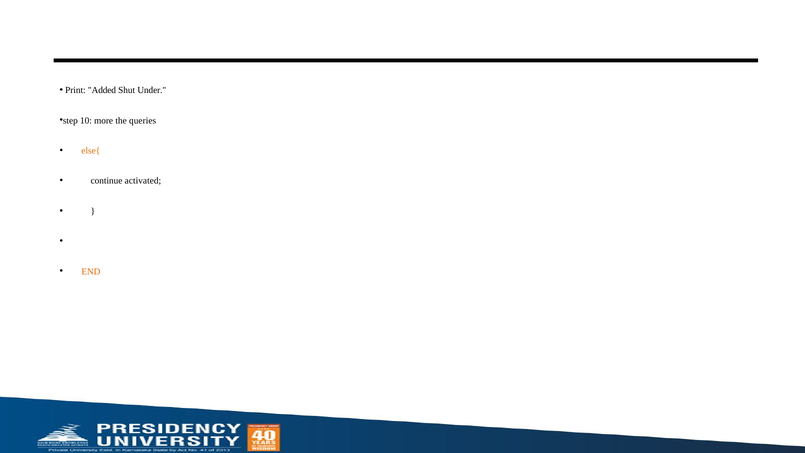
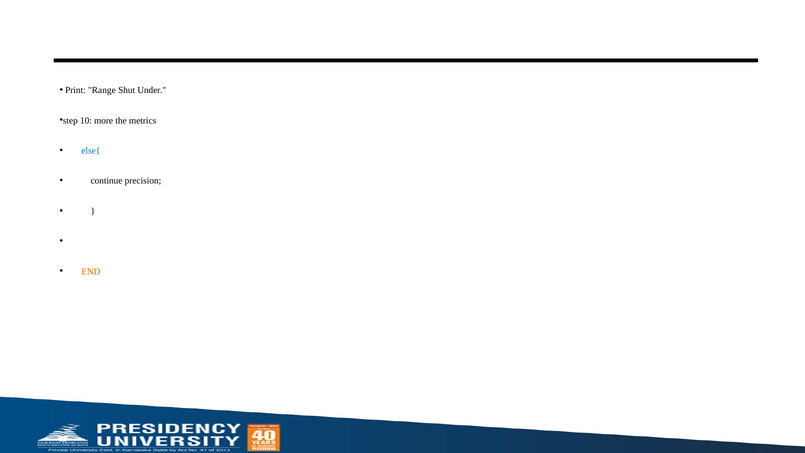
Added: Added -> Range (102, 90)
queries: queries -> metrics (143, 120)
else{ colour: orange -> blue (91, 151)
activated: activated -> precision (143, 181)
